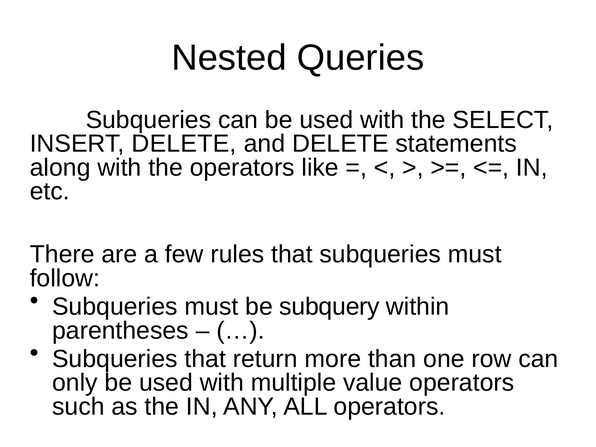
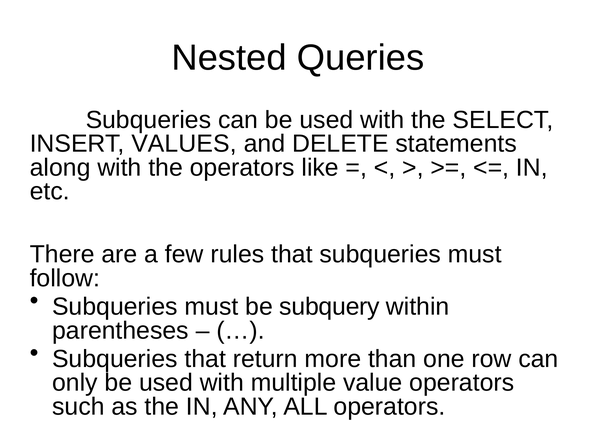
INSERT DELETE: DELETE -> VALUES (184, 144)
